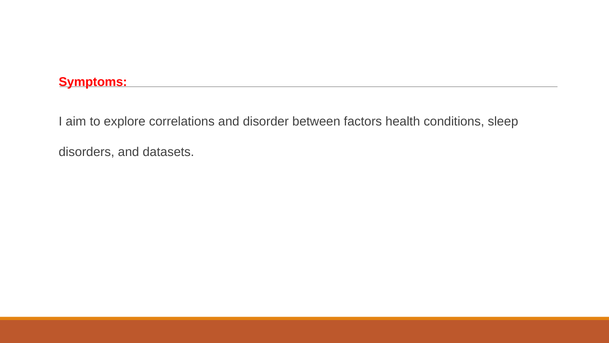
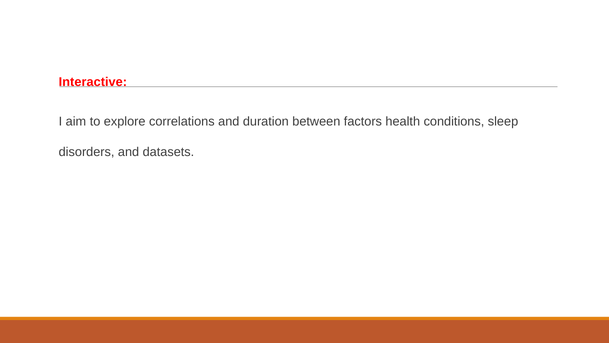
Symptoms: Symptoms -> Interactive (93, 82)
disorder: disorder -> duration (266, 121)
